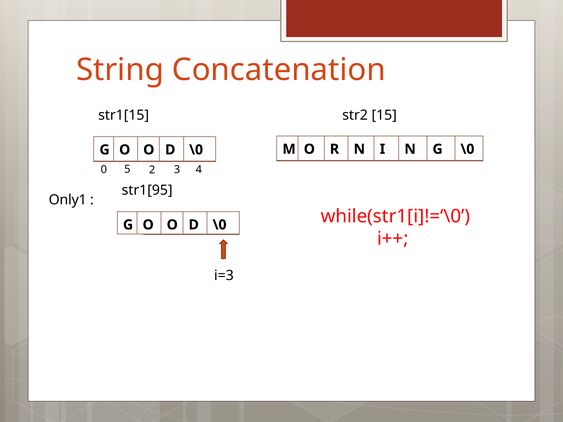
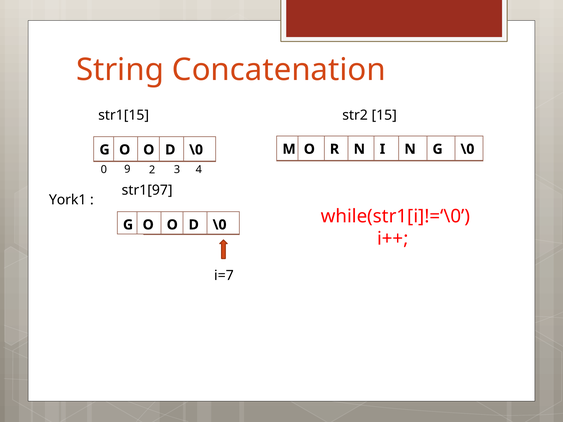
5: 5 -> 9 (127, 169)
str1[95: str1[95 -> str1[97 (147, 190)
Only1: Only1 -> York1 (68, 200)
i=3: i=3 -> i=7 (224, 276)
